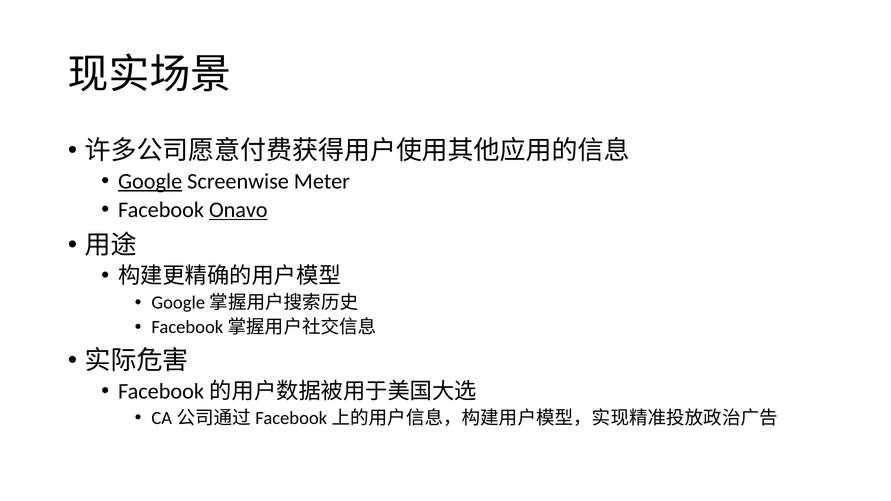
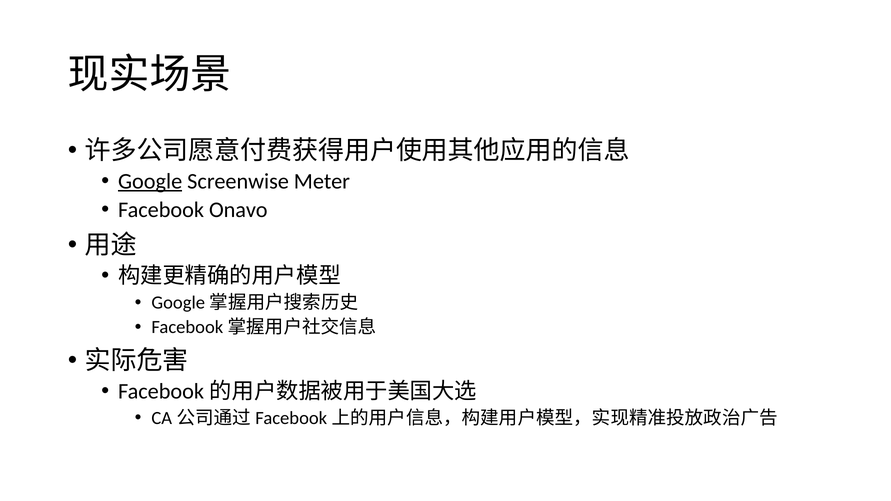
Onavo underline: present -> none (238, 210)
